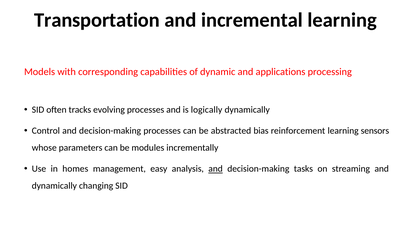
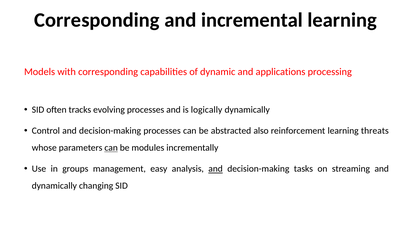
Transportation: Transportation -> Corresponding (97, 20)
bias: bias -> also (261, 131)
sensors: sensors -> threats (375, 131)
can underline: none -> present (111, 148)
homes: homes -> groups (75, 169)
